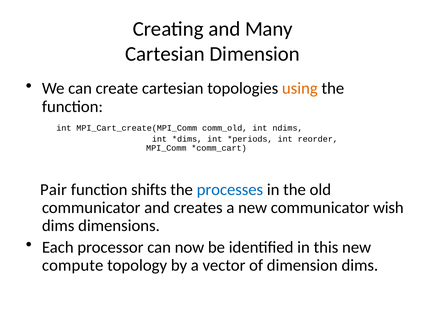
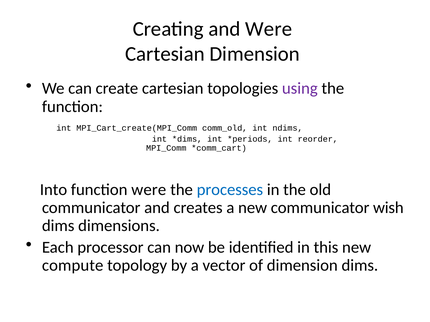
and Many: Many -> Were (269, 29)
using colour: orange -> purple (300, 89)
Pair: Pair -> Into (54, 190)
function shifts: shifts -> were (149, 190)
